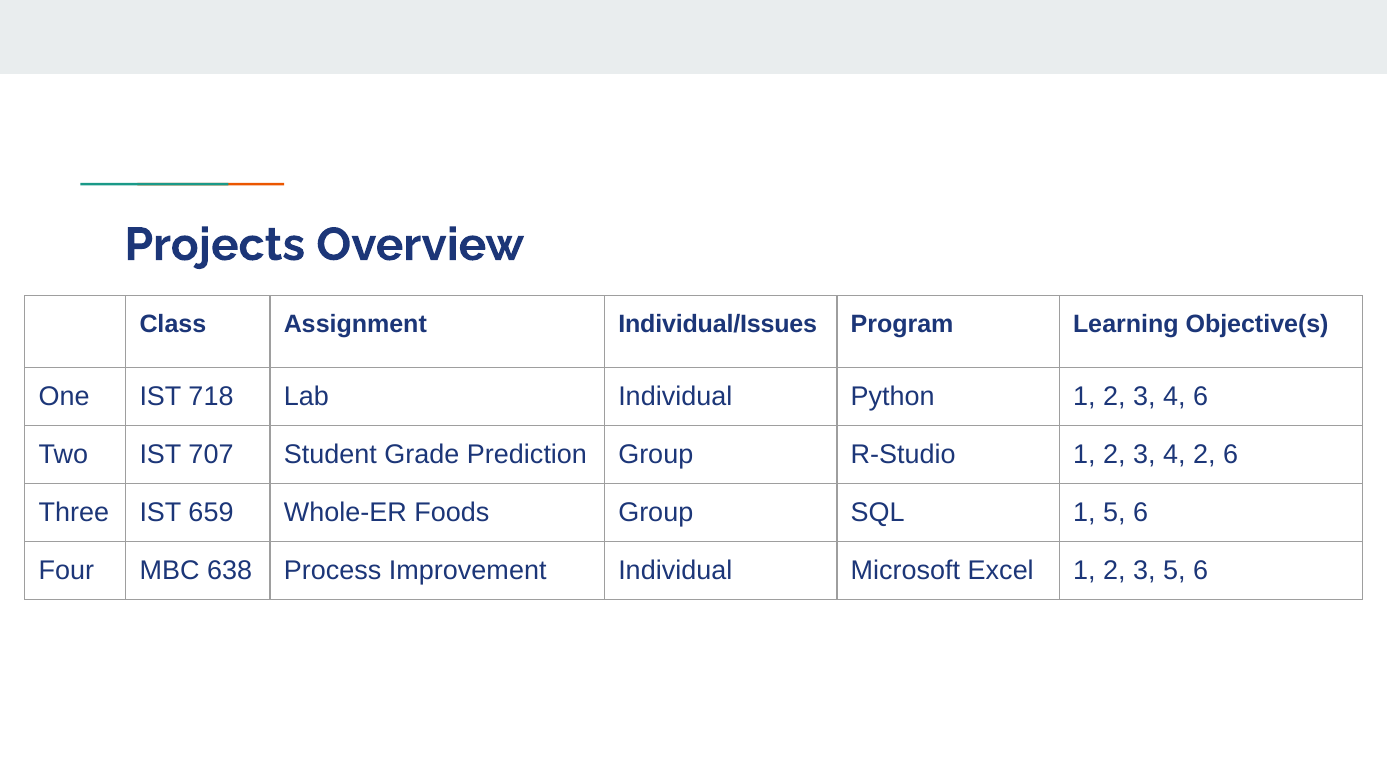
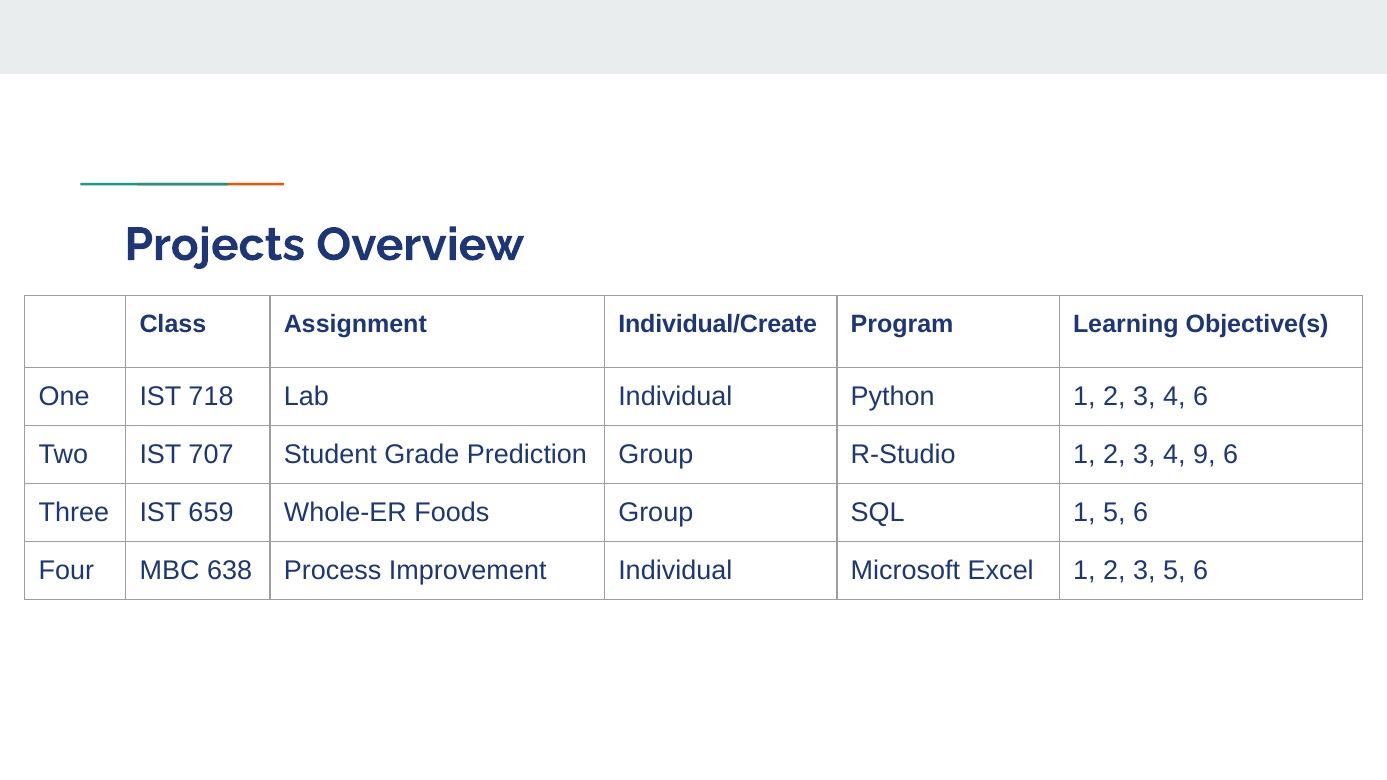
Individual/Issues: Individual/Issues -> Individual/Create (718, 324)
4 2: 2 -> 9 (1204, 455)
